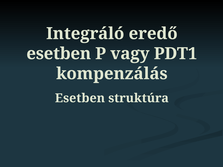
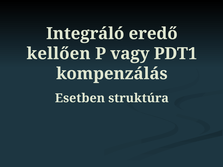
esetben: esetben -> kellően (59, 54)
